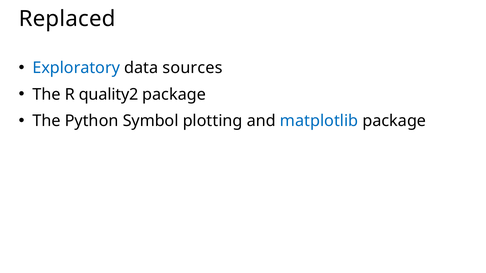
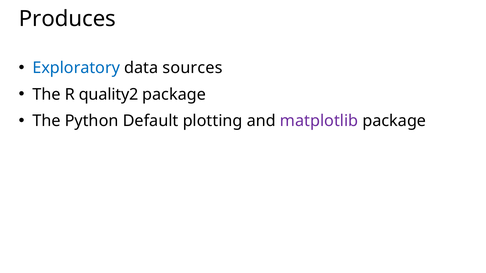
Replaced: Replaced -> Produces (67, 19)
Symbol: Symbol -> Default (151, 121)
matplotlib colour: blue -> purple (319, 121)
